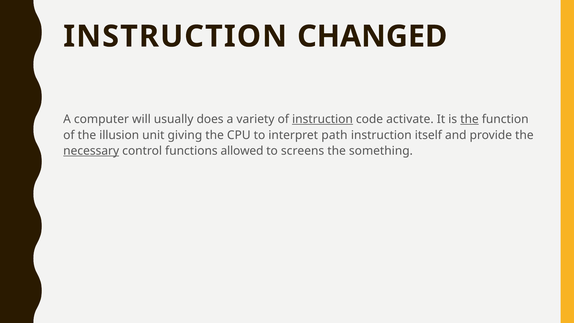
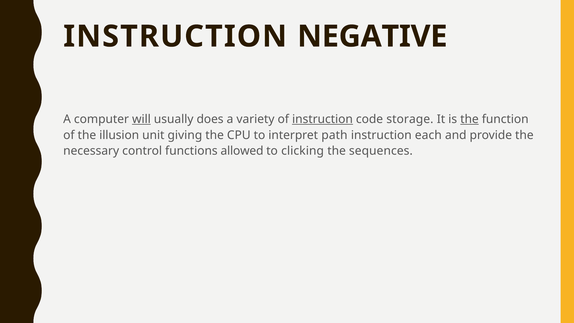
CHANGED: CHANGED -> NEGATIVE (372, 36)
will underline: none -> present (141, 119)
activate: activate -> storage (410, 119)
itself: itself -> each (428, 135)
necessary underline: present -> none (91, 151)
screens: screens -> clicking (303, 151)
something: something -> sequences (381, 151)
